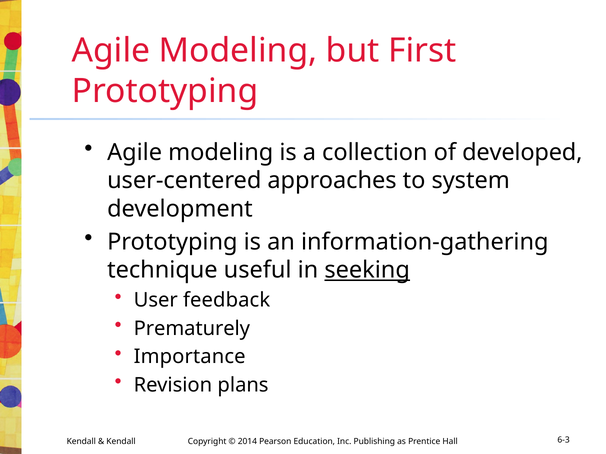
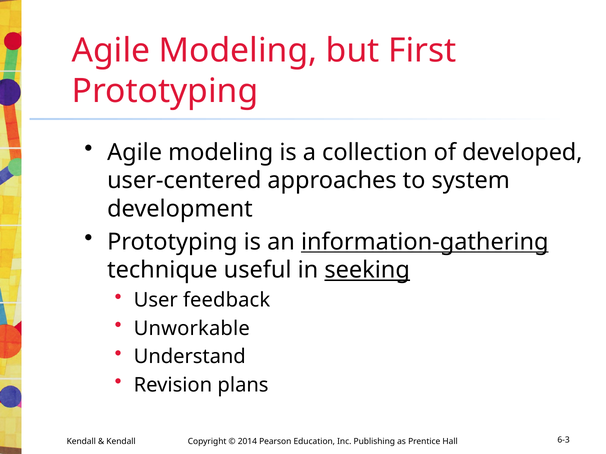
information-gathering underline: none -> present (425, 242)
Prematurely: Prematurely -> Unworkable (192, 329)
Importance: Importance -> Understand (190, 357)
